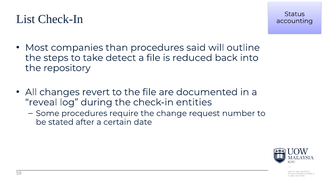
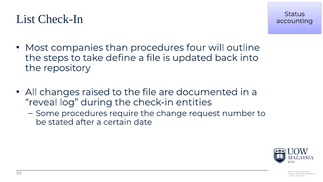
said: said -> four (196, 48)
detect: detect -> define (121, 58)
reduced: reduced -> updated (192, 58)
revert: revert -> raised (96, 92)
